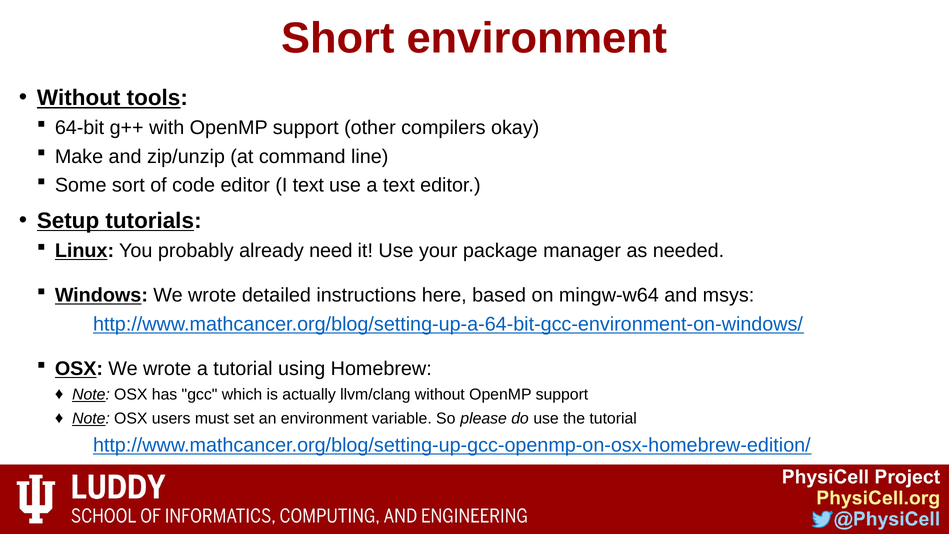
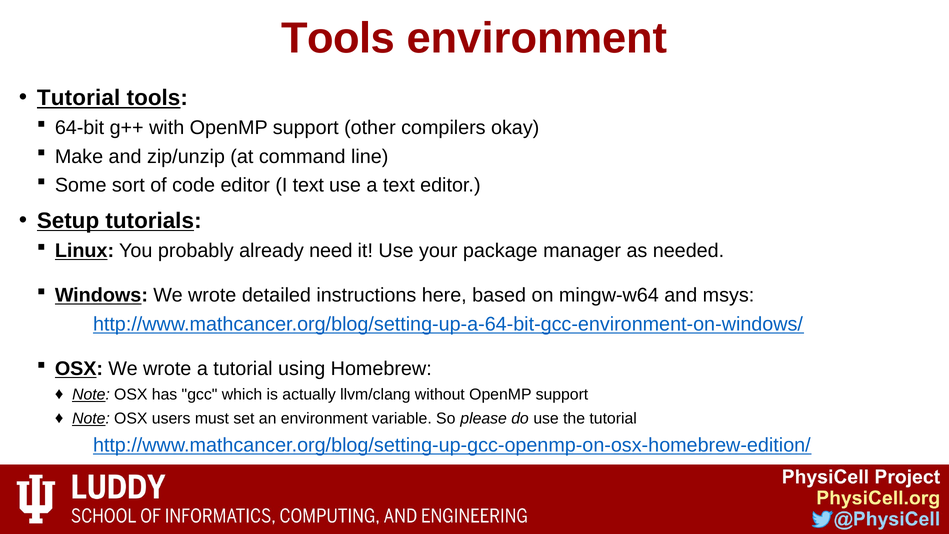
Short: Short -> Tools (338, 38)
Without: Without -> Tutorial (79, 98)
